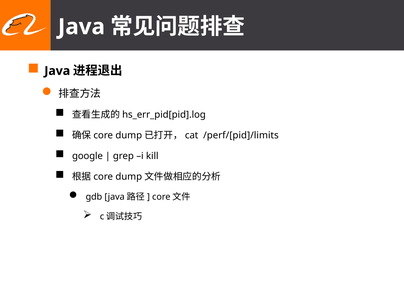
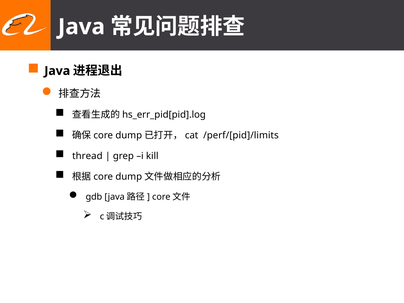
google: google -> thread (87, 156)
